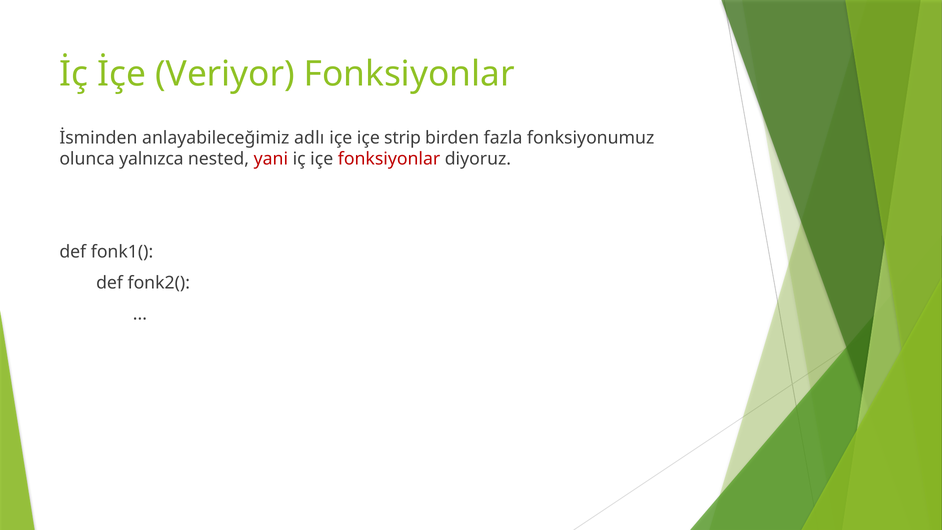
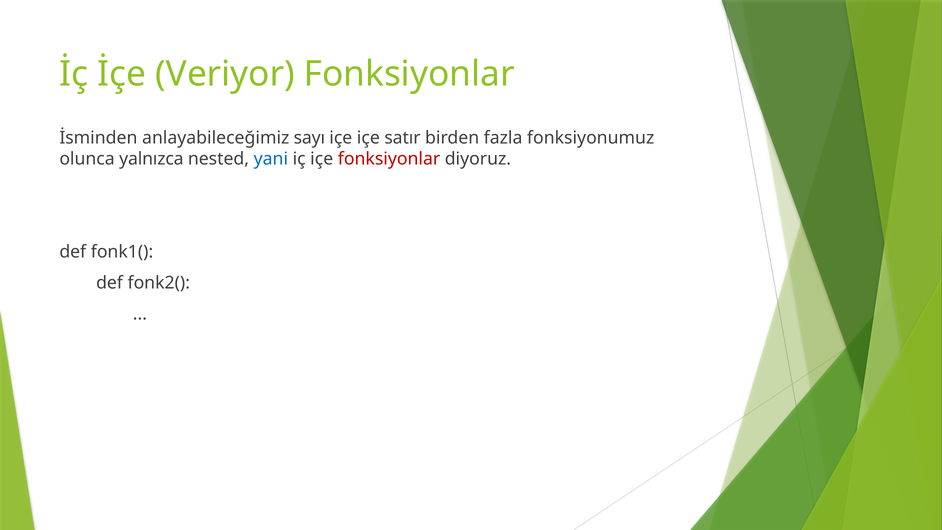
adlı: adlı -> sayı (309, 138)
strip: strip -> satır (402, 138)
yani colour: red -> blue (271, 159)
